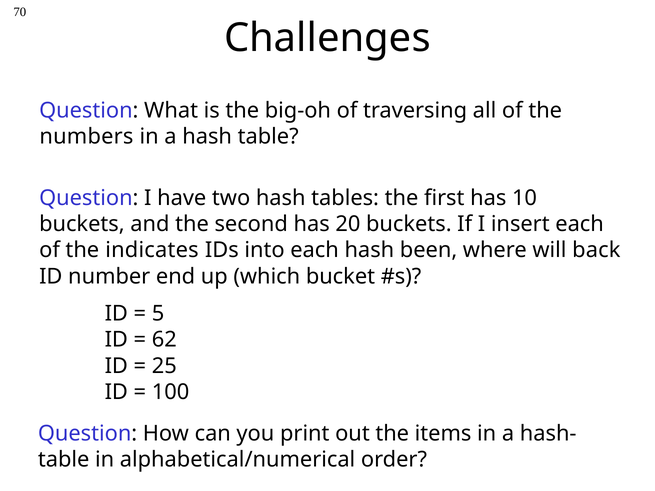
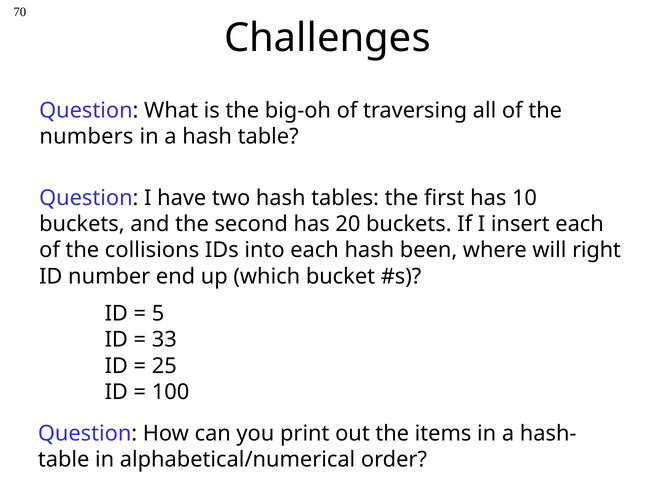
indicates: indicates -> collisions (152, 250)
back: back -> right (597, 250)
62: 62 -> 33 (164, 340)
